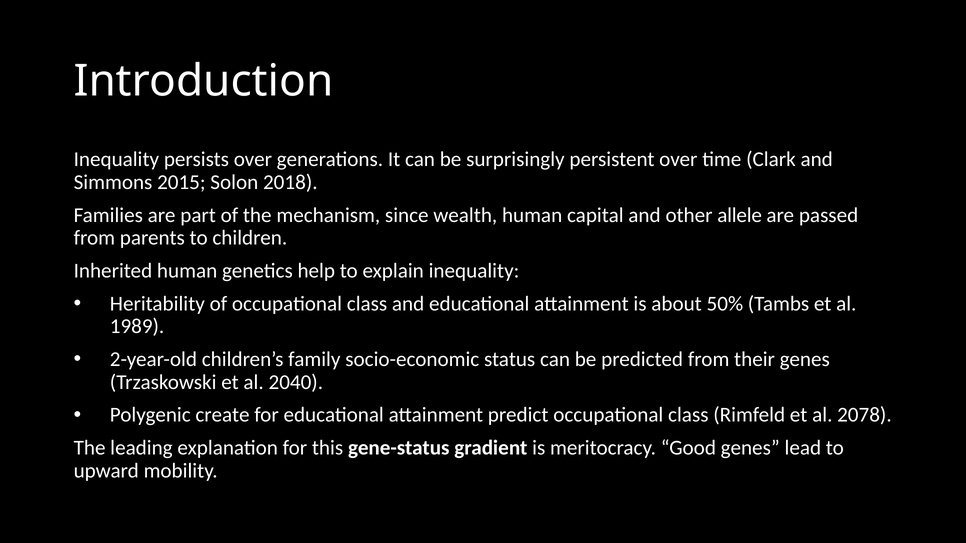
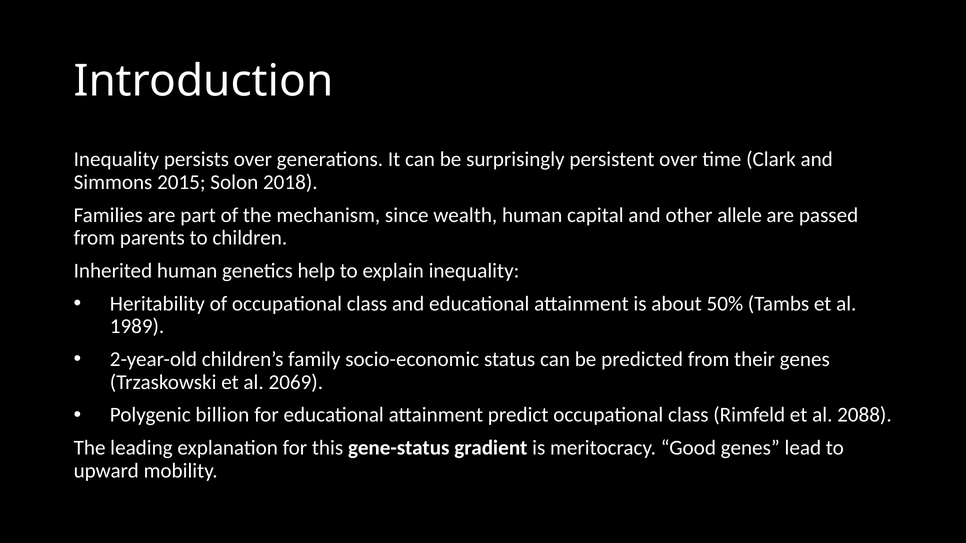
2040: 2040 -> 2069 (296, 382)
create: create -> billion (222, 415)
2078: 2078 -> 2088 (864, 415)
